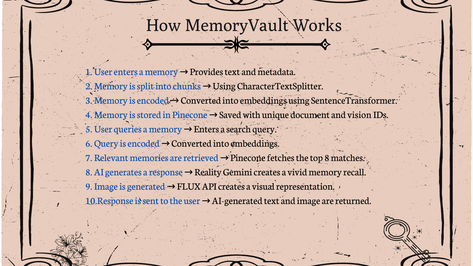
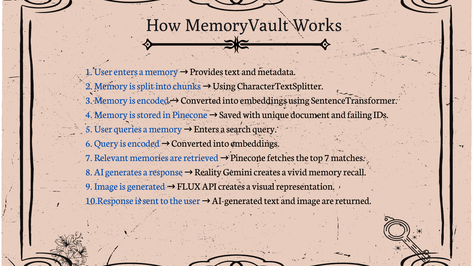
vision: vision -> failing (360, 115)
8: 8 -> 7 (327, 158)
